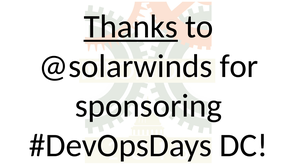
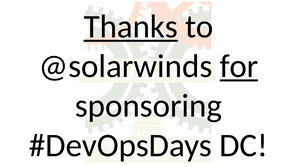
for underline: none -> present (239, 66)
